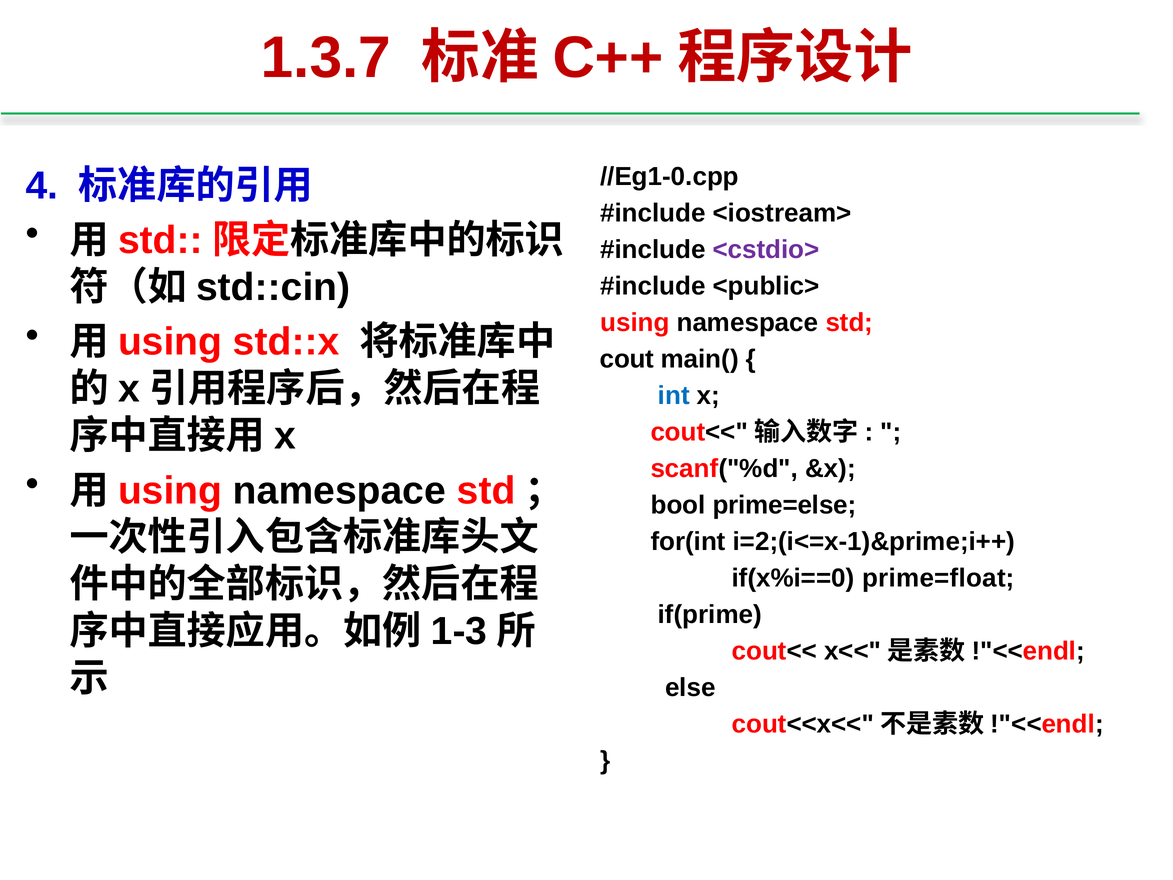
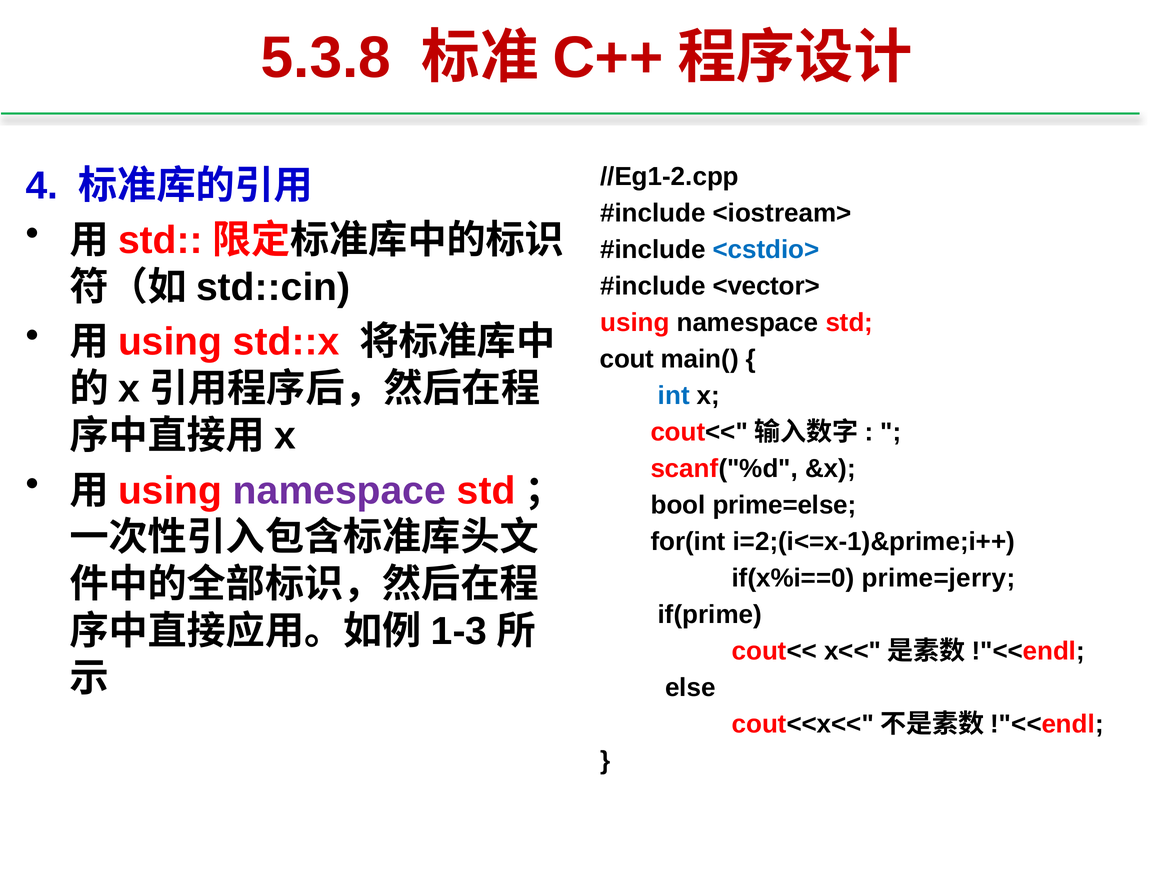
1.3.7: 1.3.7 -> 5.3.8 (326, 58)
//Eg1-0.cpp: //Eg1-0.cpp -> //Eg1-2.cpp (670, 177)
<cstdio> colour: purple -> blue (766, 250)
<public>: <public> -> <vector> (766, 286)
namespace colour: black -> purple (339, 491)
prime=float: prime=float -> prime=jerry (938, 578)
